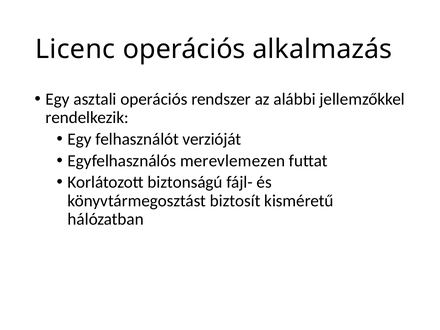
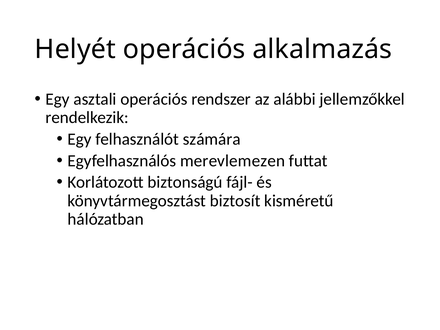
Licenc: Licenc -> Helyét (75, 49)
verzióját: verzióját -> számára (212, 139)
